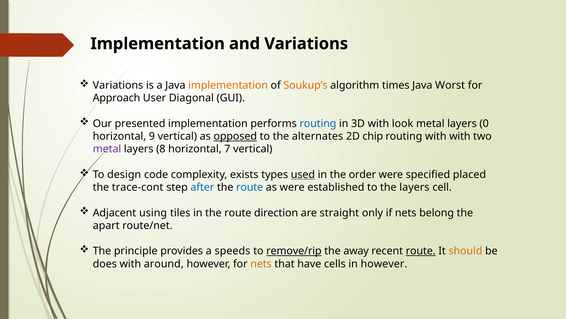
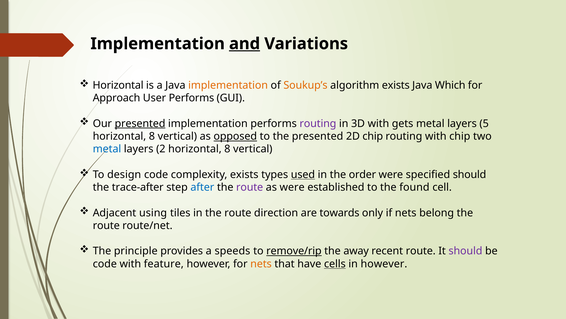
and underline: none -> present (245, 44)
Variations: Variations -> Horizontal (118, 85)
algorithm times: times -> exists (396, 85)
Worst: Worst -> Which (450, 85)
User Diagonal: Diagonal -> Performs (191, 98)
presented underline: none -> present (140, 123)
routing colour: blue -> purple (318, 123)
look: look -> gets (403, 123)
0: 0 -> 5 (484, 123)
9: 9 -> 8 (152, 136)
the alternates: alternates -> presented (318, 136)
with with: with -> chip (460, 136)
metal colour: purple -> blue (107, 149)
8: 8 -> 2 (161, 149)
7: 7 -> 8 (227, 149)
specified placed: placed -> should (470, 174)
trace-cont: trace-cont -> trace-after (138, 187)
route colour: blue -> purple (250, 187)
the layers: layers -> found (414, 187)
straight: straight -> towards (340, 212)
apart: apart -> route (106, 225)
route underline: present -> none (421, 251)
should colour: orange -> purple (465, 251)
does: does -> code (105, 263)
around: around -> feature (164, 263)
cells underline: none -> present (335, 263)
